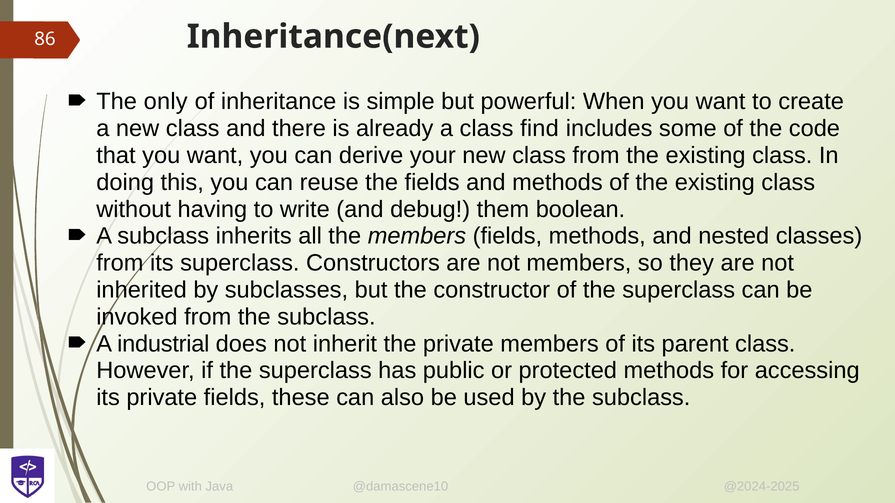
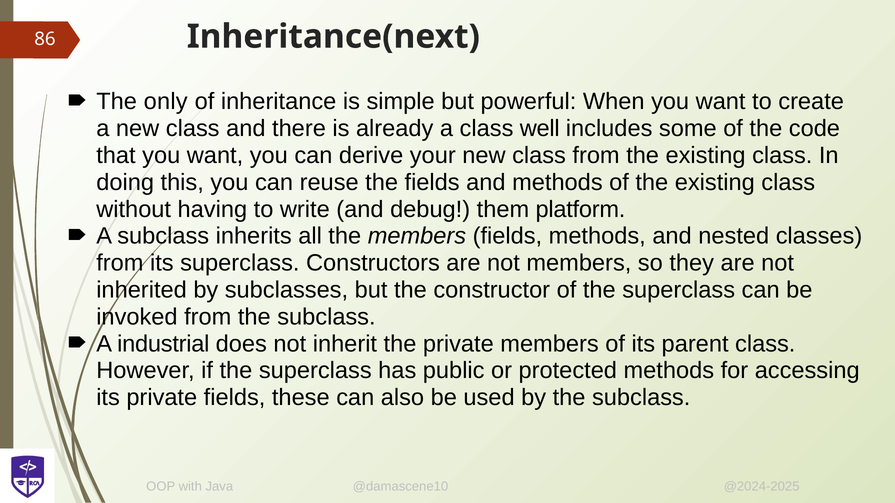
find: find -> well (540, 129)
boolean: boolean -> platform (580, 209)
